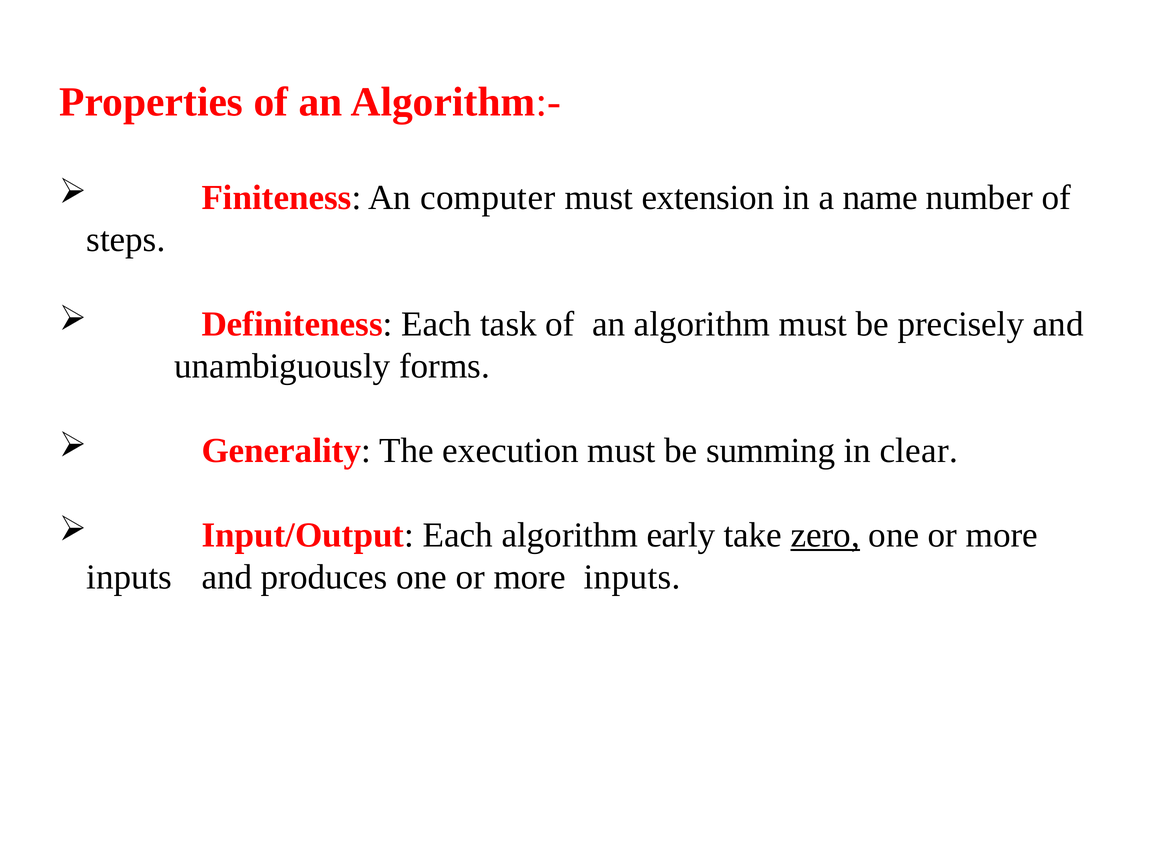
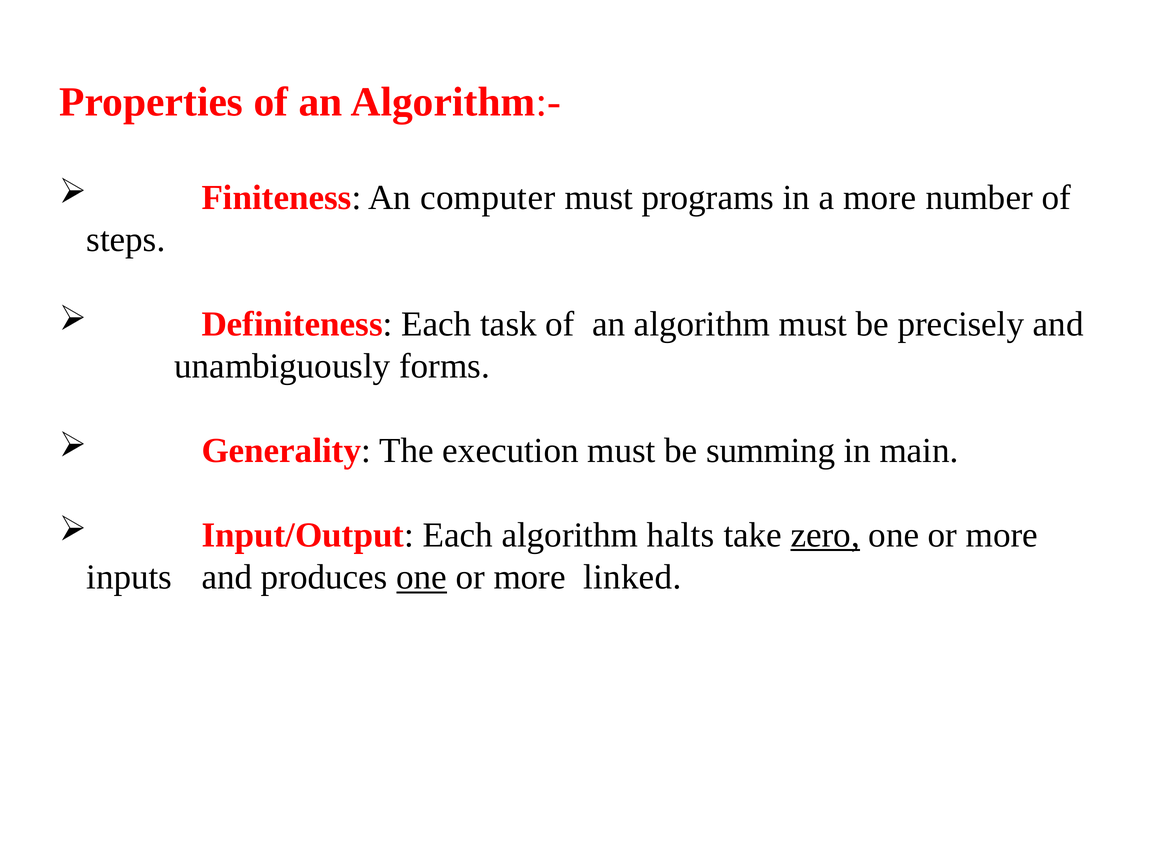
extension: extension -> programs (708, 198)
a name: name -> more (880, 198)
clear: clear -> main (919, 451)
early: early -> halts (681, 535)
one underline: none -> present (422, 577)
inputs: inputs -> linked (632, 577)
